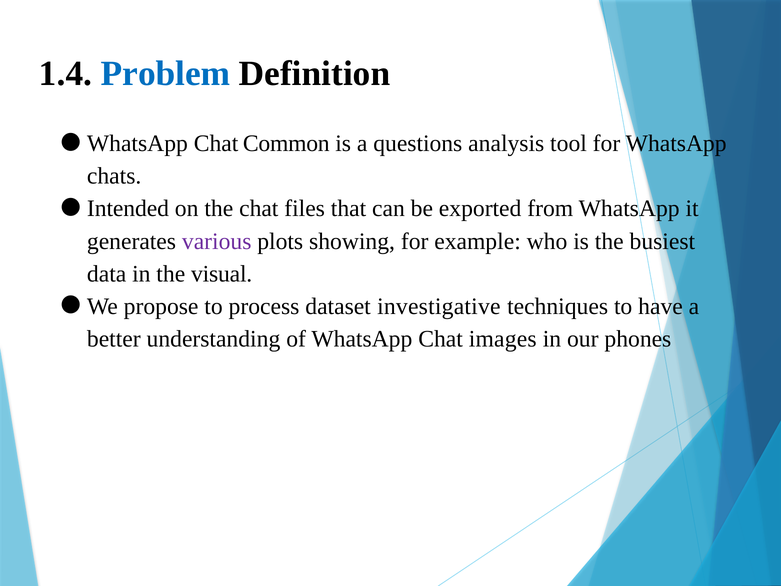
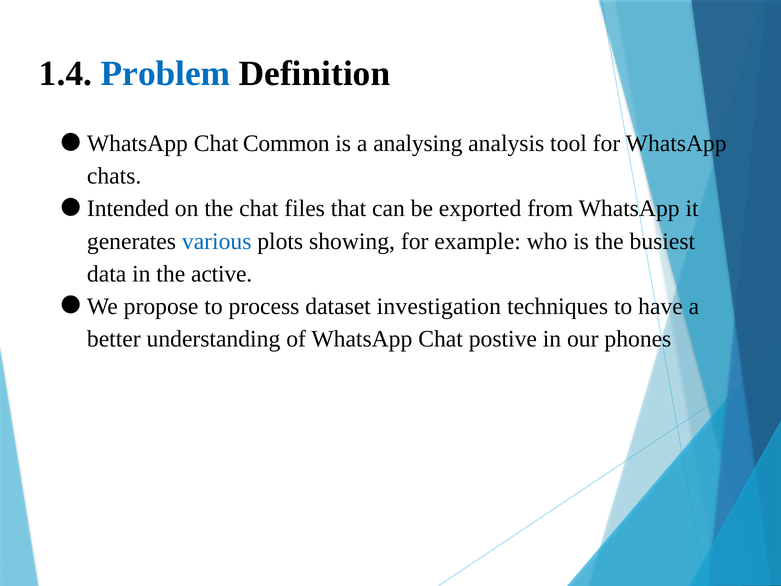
questions: questions -> analysing (418, 143)
various colour: purple -> blue (217, 241)
visual: visual -> active (222, 274)
investigative: investigative -> investigation (439, 306)
images: images -> postive (503, 339)
